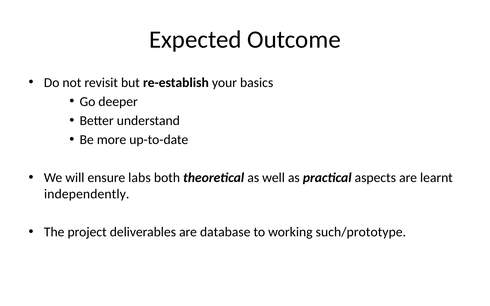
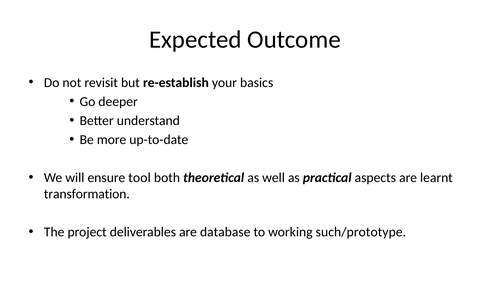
labs: labs -> tool (139, 178)
independently: independently -> transformation (87, 194)
